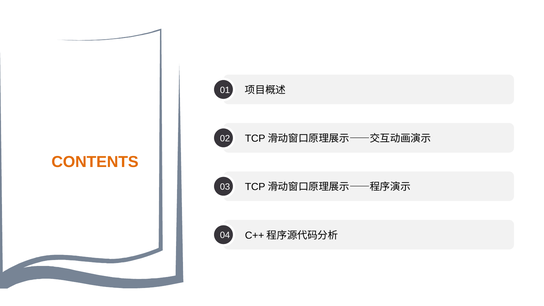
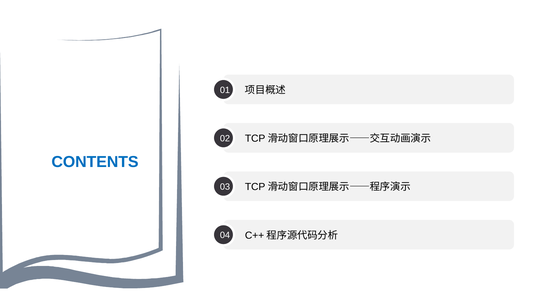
CONTENTS colour: orange -> blue (95, 162)
